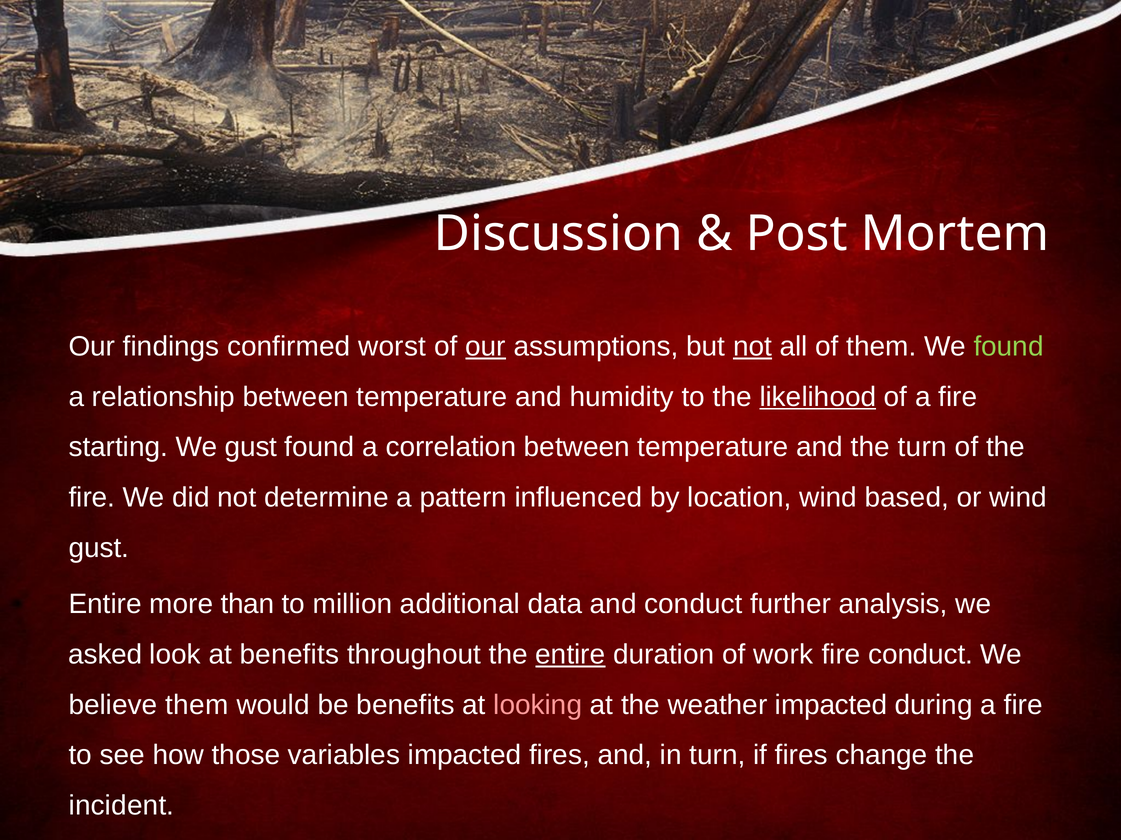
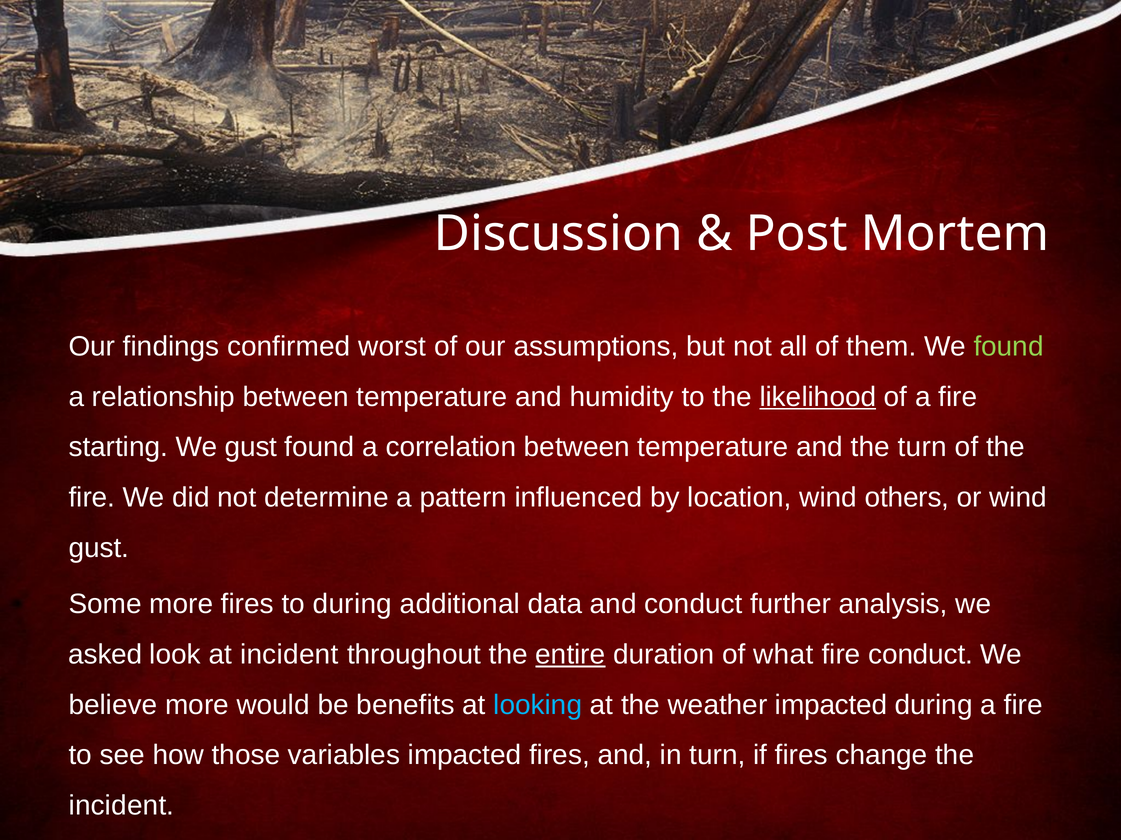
our underline: present -> none (486, 347)
not underline: present -> none (752, 347)
based: based -> others (907, 498)
Entire: Entire -> Some (105, 605)
more than: than -> fires (247, 605)
to million: million -> during (352, 605)
at benefits: benefits -> incident (289, 655)
work: work -> what (783, 655)
believe them: them -> more (197, 705)
looking colour: pink -> light blue (538, 705)
